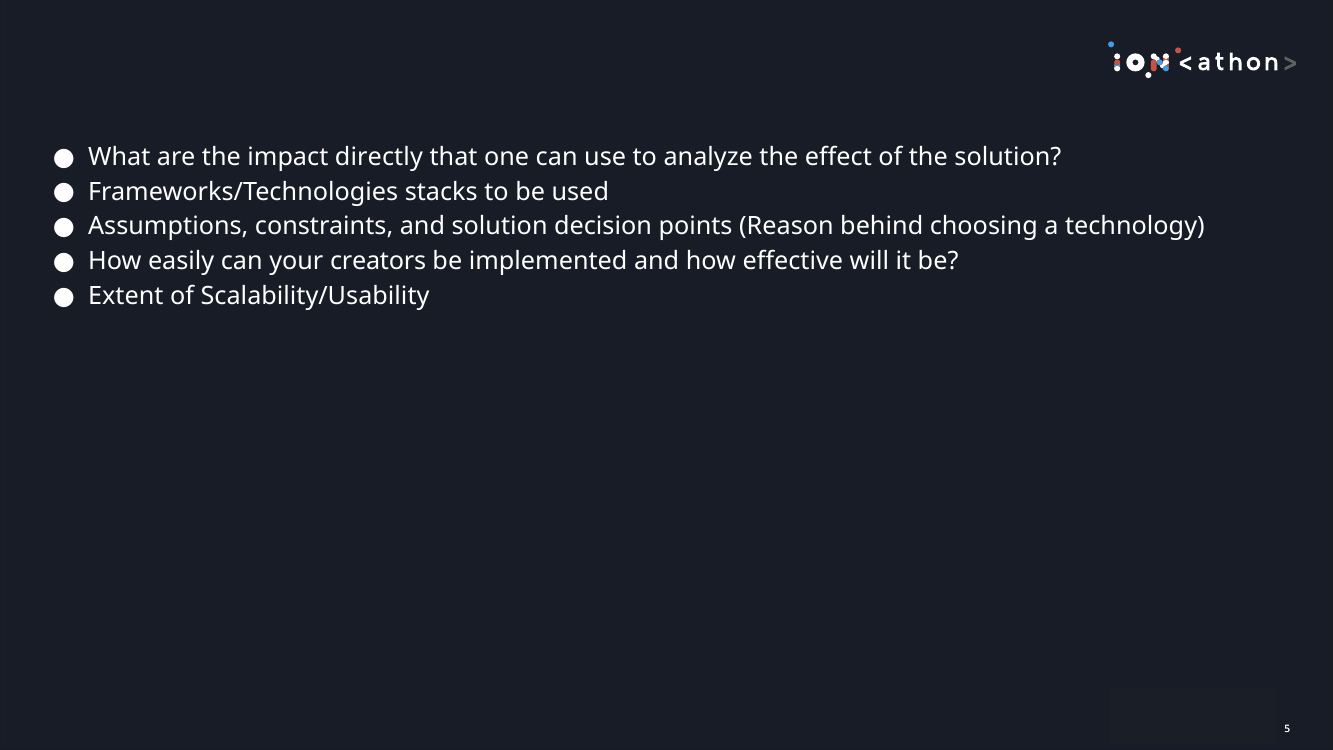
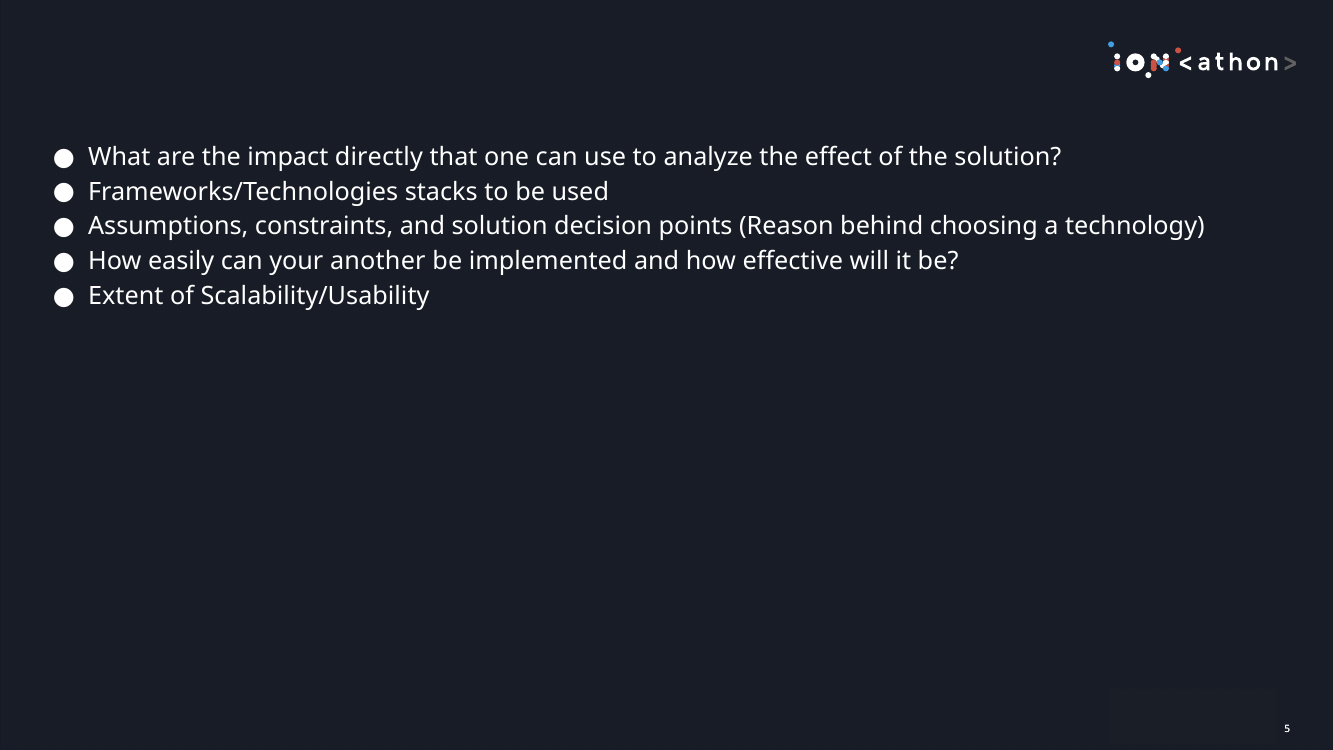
creators: creators -> another (378, 261)
